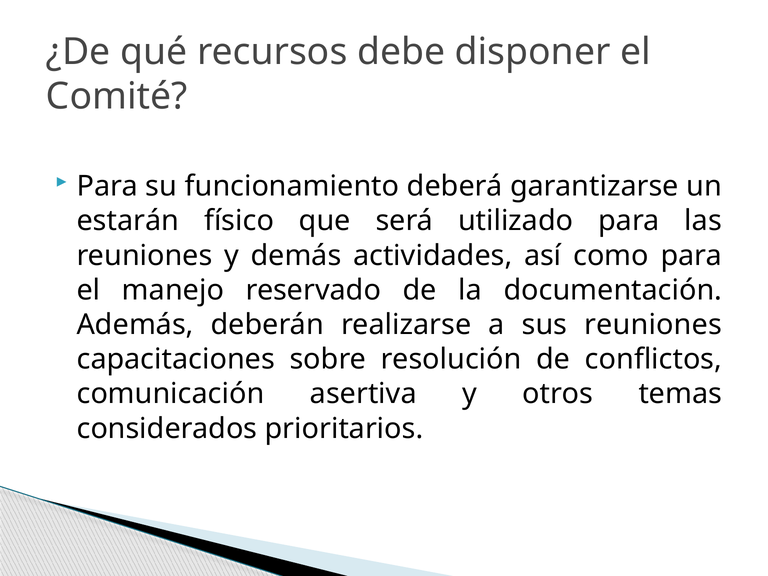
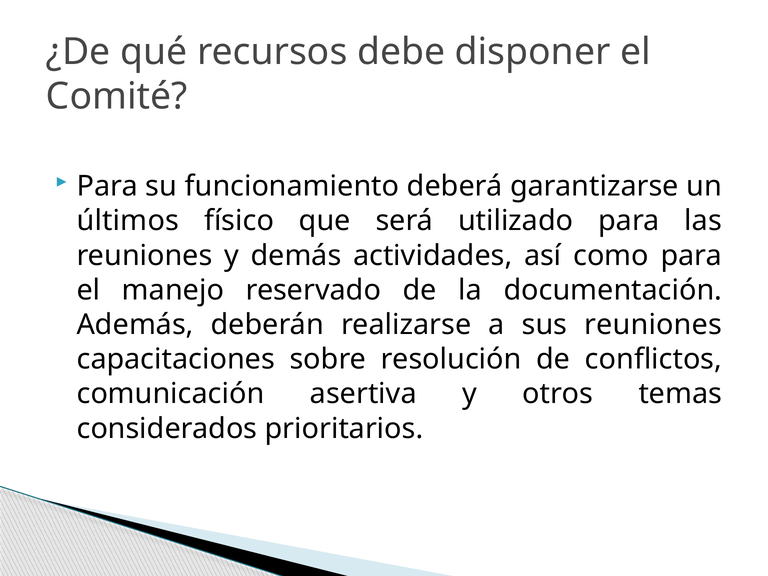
estarán: estarán -> últimos (128, 221)
